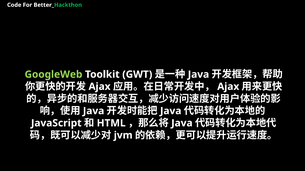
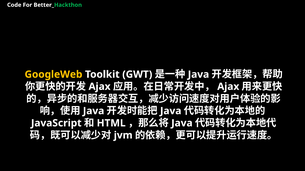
GoogleWeb colour: light green -> yellow (54, 75)
